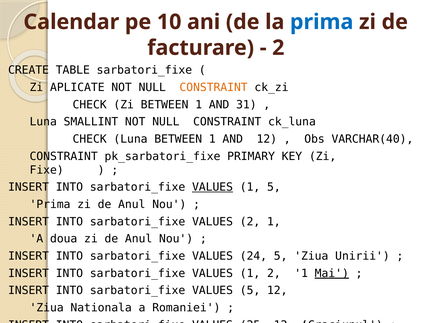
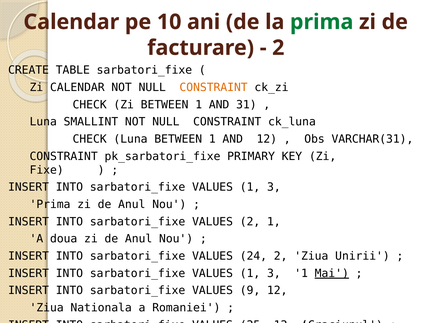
prima colour: blue -> green (322, 22)
Zi APLICATE: APLICATE -> CALENDAR (77, 87)
VARCHAR(40: VARCHAR(40 -> VARCHAR(31 (372, 139)
VALUES underline: present -> none (213, 187)
5: 5 -> 3 (274, 187)
24 5: 5 -> 2 (281, 256)
2: 2 -> 3 (274, 273)
VALUES 5: 5 -> 9 (250, 290)
